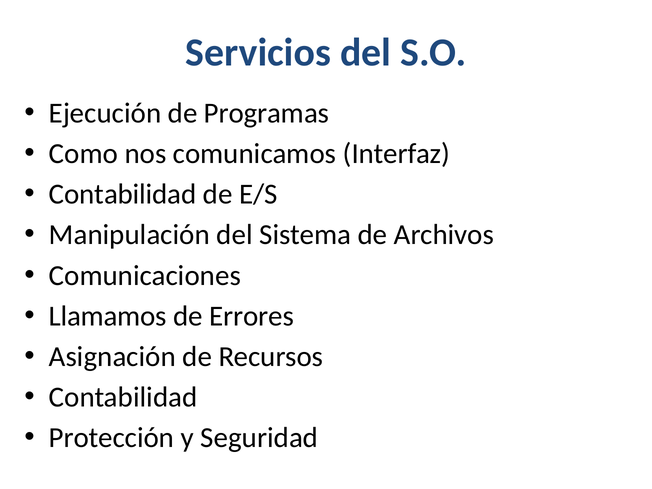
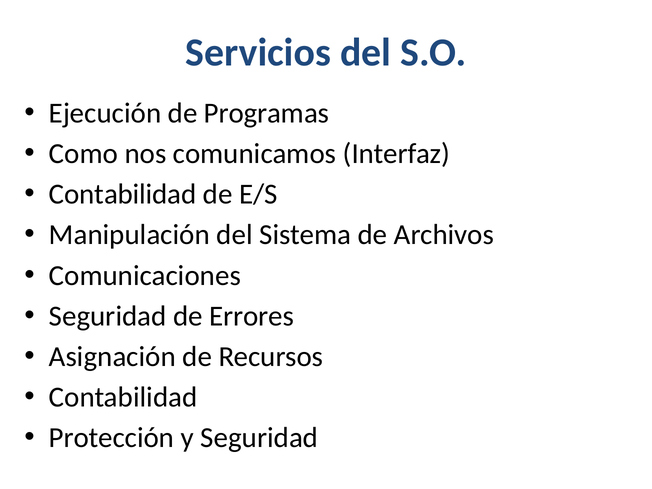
Llamamos: Llamamos -> Seguridad (108, 316)
